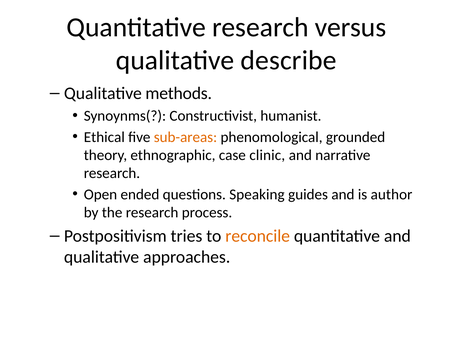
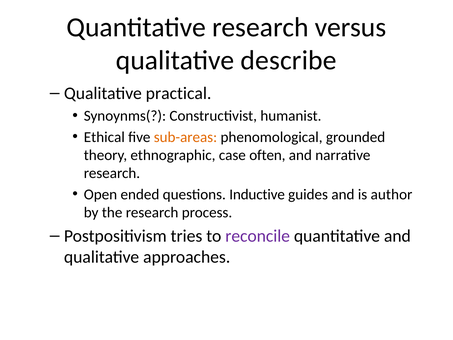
methods: methods -> practical (179, 93)
clinic: clinic -> often (267, 155)
Speaking: Speaking -> Inductive (257, 194)
reconcile colour: orange -> purple (258, 236)
